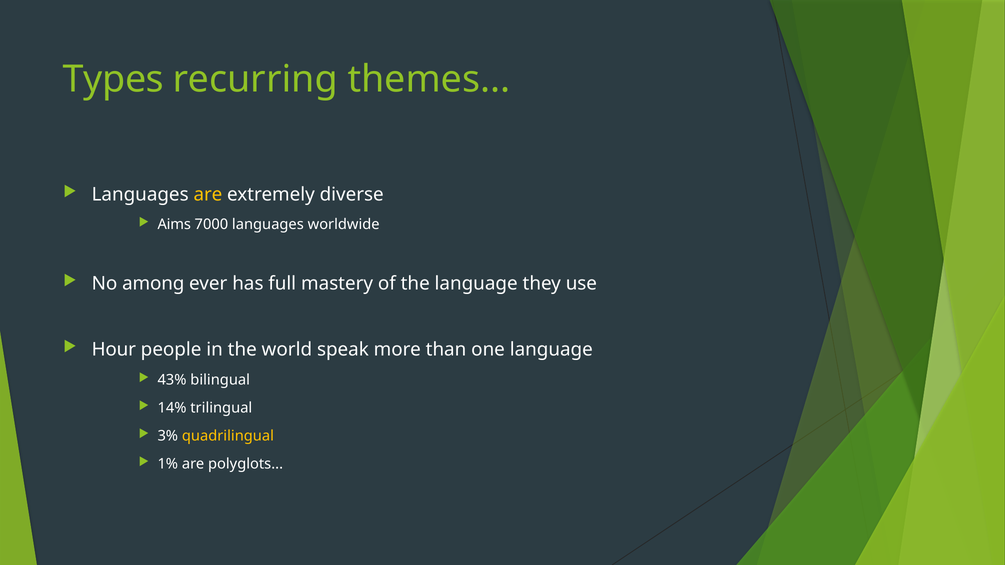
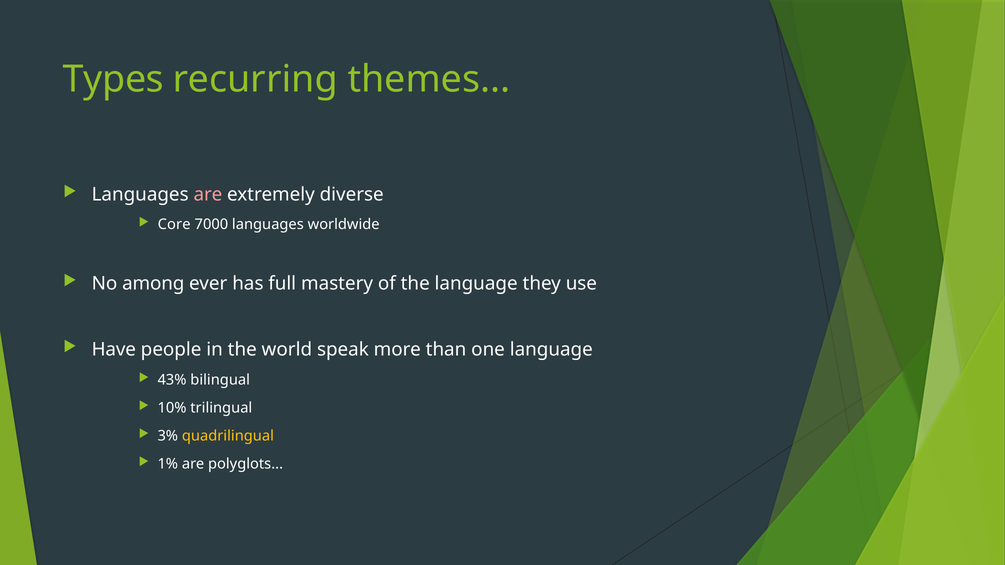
are colour: yellow -> pink (208, 195)
Aims: Aims -> Core (174, 225)
Hour: Hour -> Have (114, 350)
14%: 14% -> 10% (172, 408)
